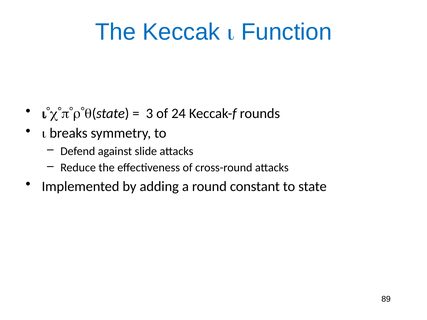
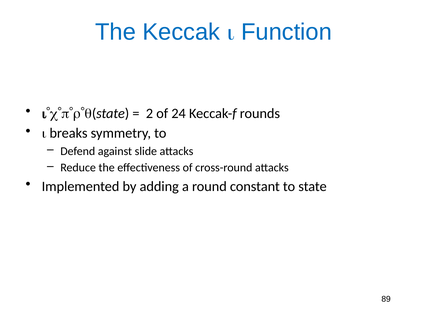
3: 3 -> 2 (149, 113)
